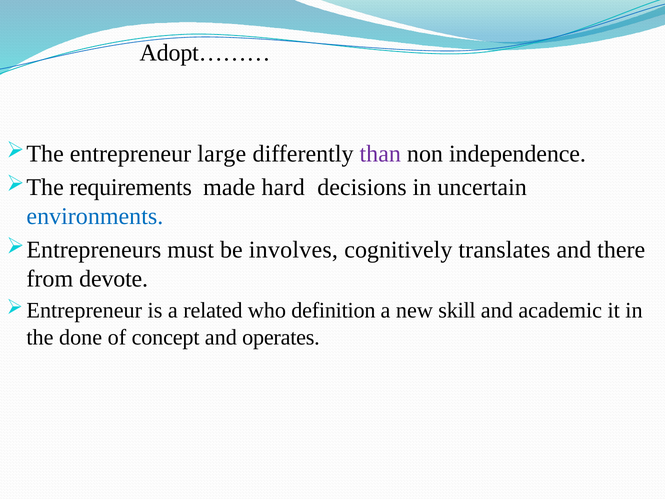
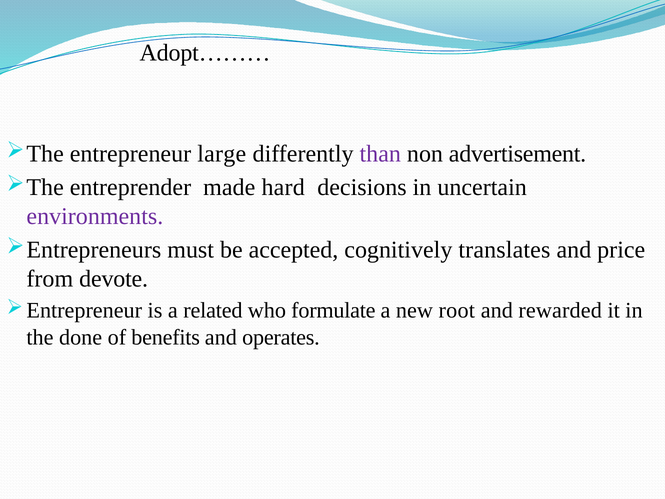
independence: independence -> advertisement (518, 154)
requirements: requirements -> entreprender (130, 187)
environments colour: blue -> purple (95, 216)
involves: involves -> accepted (294, 250)
there: there -> price (621, 250)
definition: definition -> formulate (333, 310)
skill: skill -> root (457, 310)
academic: academic -> rewarded (560, 310)
concept: concept -> benefits (166, 337)
